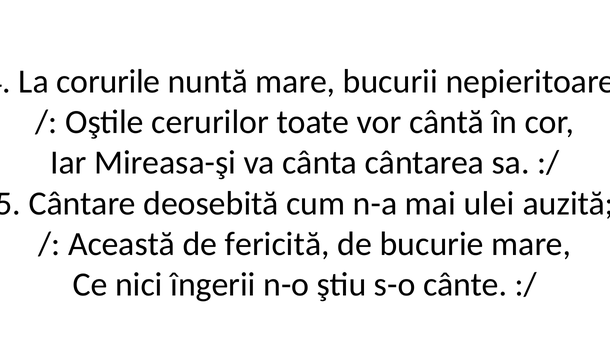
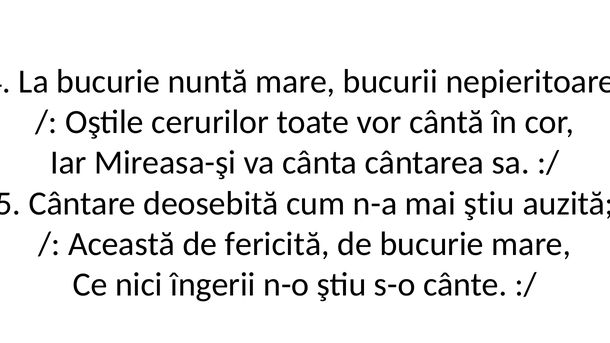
La corurile: corurile -> bucurie (108, 81)
mai ulei: ulei -> ştiu (489, 203)
